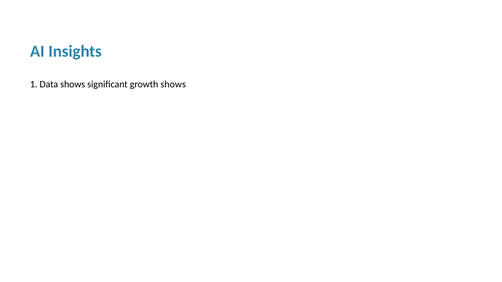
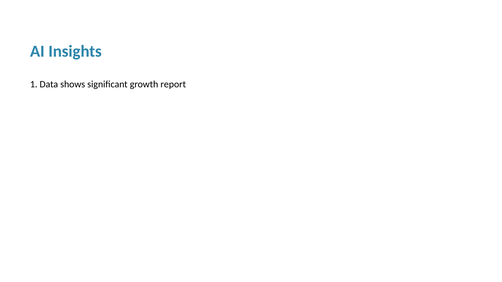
growth shows: shows -> report (173, 84)
